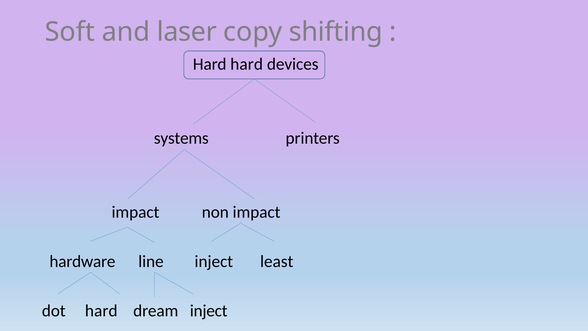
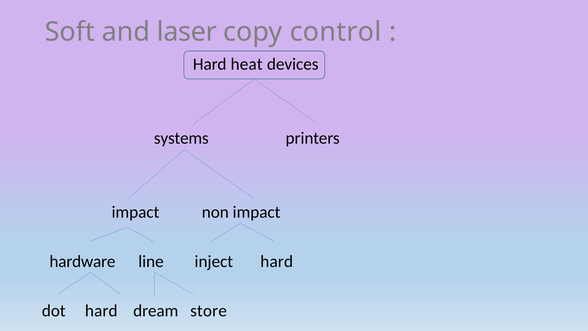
shifting: shifting -> control (336, 32)
Hard hard: hard -> heat (247, 64)
inject least: least -> hard (277, 261)
dream inject: inject -> store (209, 311)
